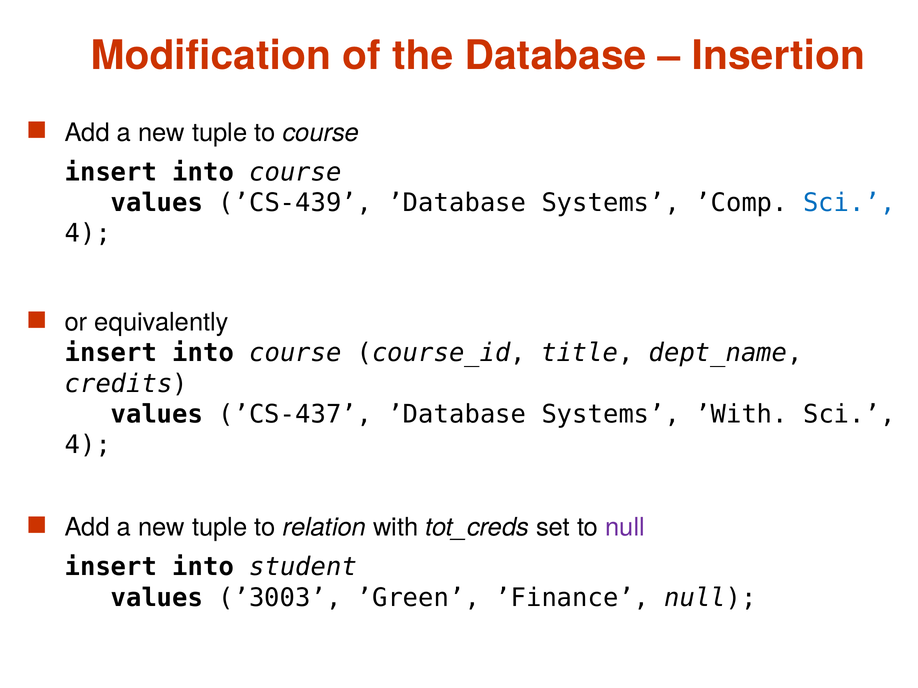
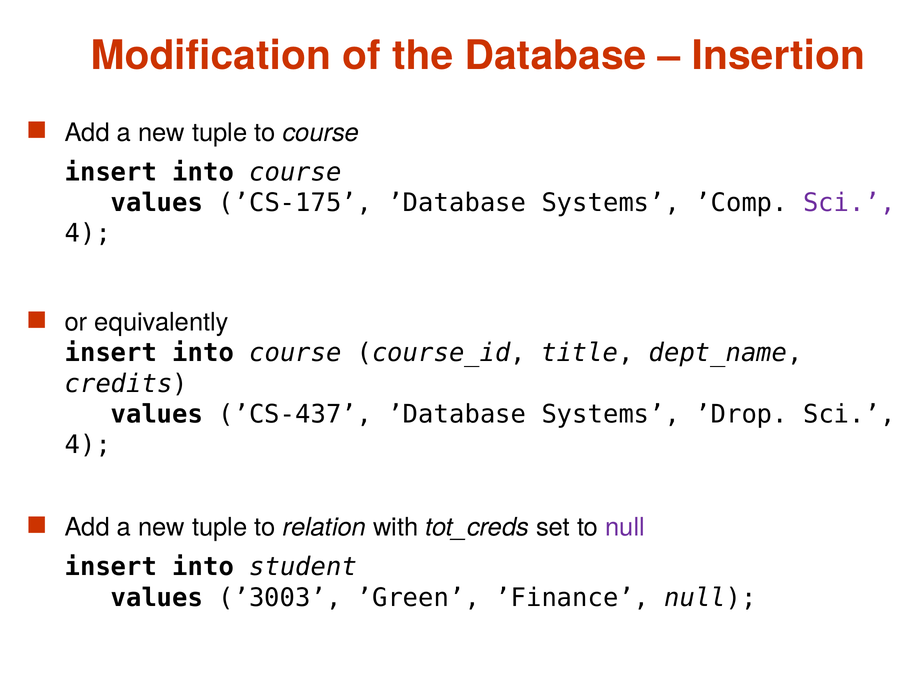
’CS-439: ’CS-439 -> ’CS-175 (295, 203)
Sci colour: blue -> purple (849, 203)
’With: ’With -> ’Drop (742, 415)
